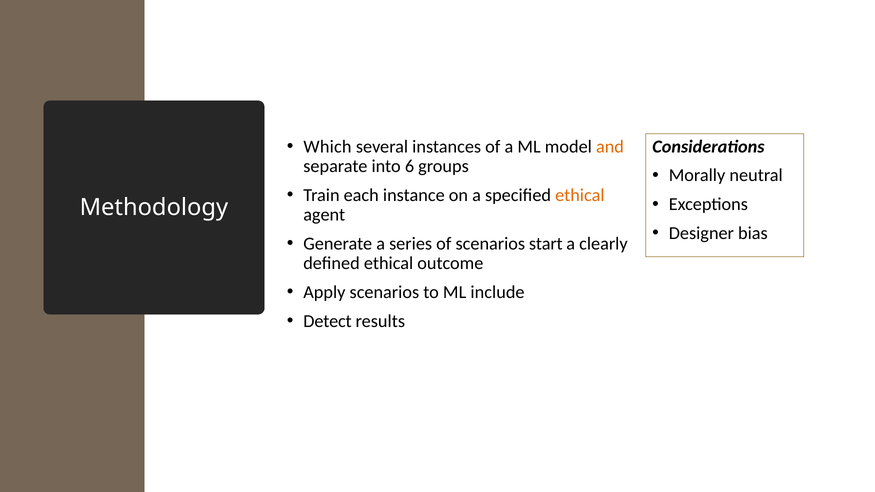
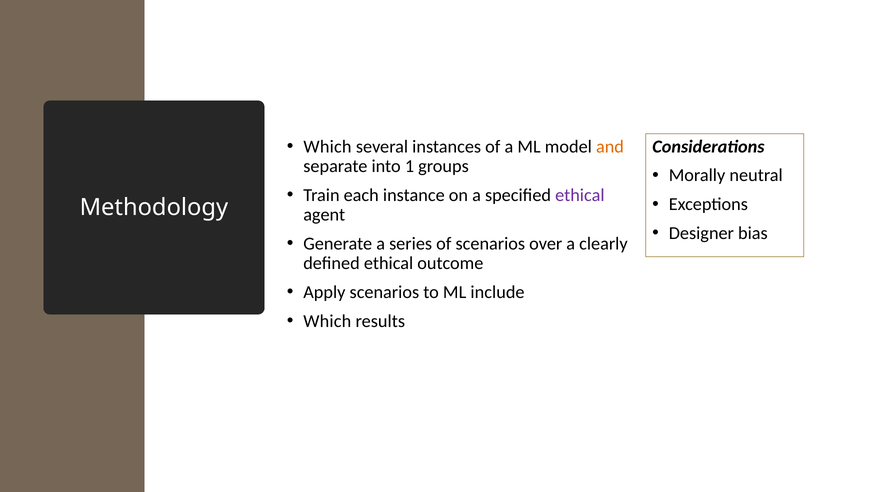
6: 6 -> 1 (410, 166)
ethical colour: orange -> purple (580, 195)
start: start -> over (546, 244)
Detect: Detect -> Which (327, 321)
